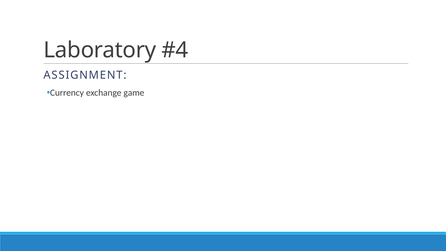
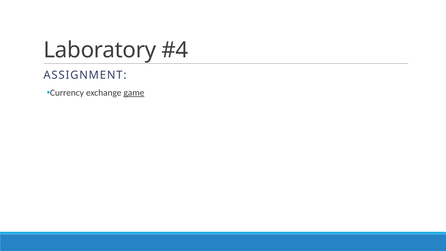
game underline: none -> present (134, 93)
